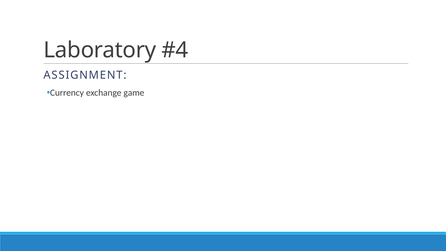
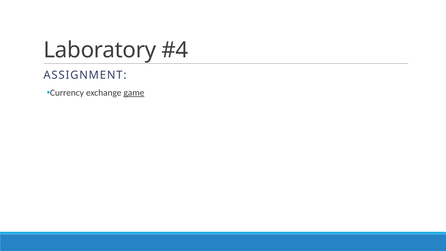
game underline: none -> present (134, 93)
